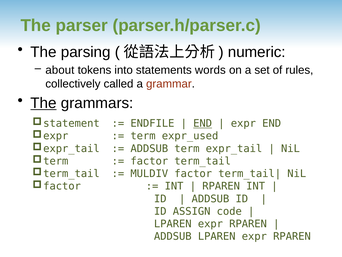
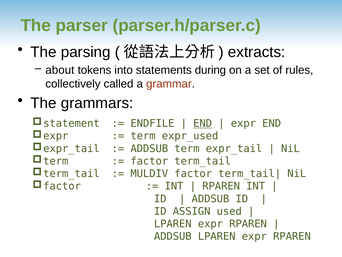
numeric: numeric -> extracts (257, 52)
words: words -> during (210, 70)
The underline: present -> none (44, 103)
code: code -> used (229, 211)
